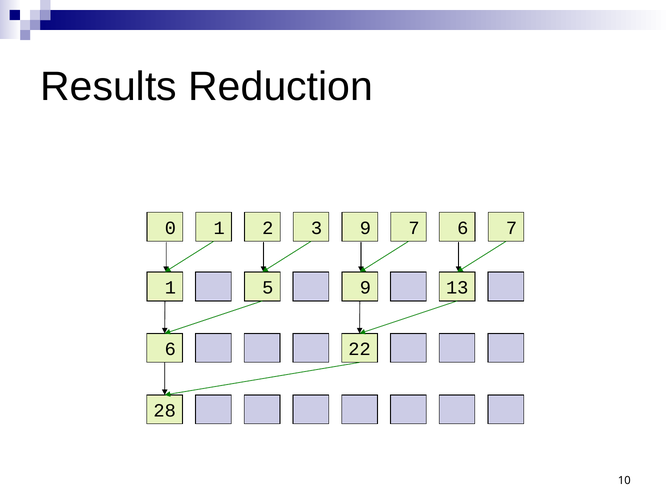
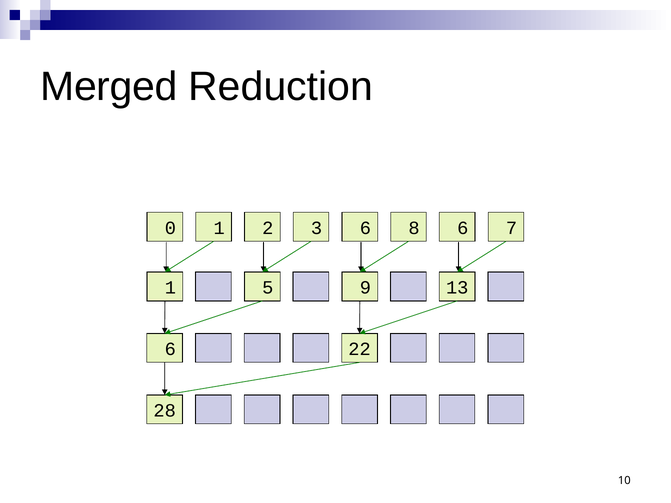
Results: Results -> Merged (109, 87)
3 9: 9 -> 6 (365, 228)
1 7: 7 -> 8 (414, 228)
